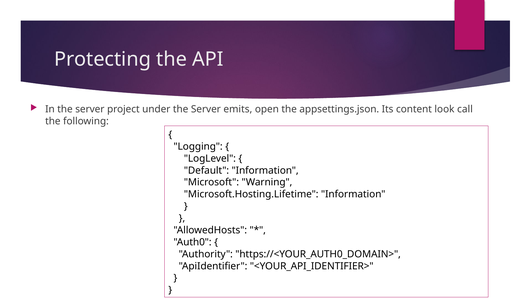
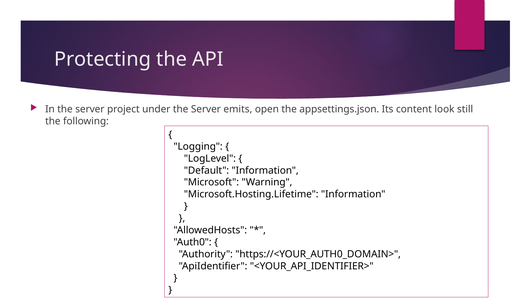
call: call -> still (465, 109)
